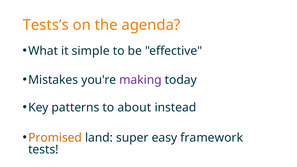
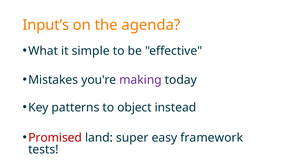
Tests’s: Tests’s -> Input’s (46, 25)
about: about -> object (134, 107)
Promised colour: orange -> red (55, 138)
